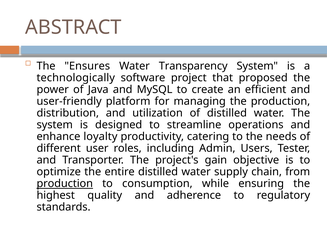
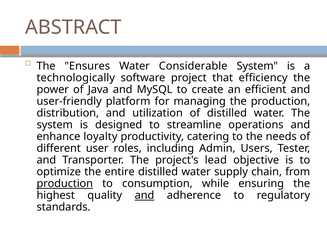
Transparency: Transparency -> Considerable (193, 66)
proposed: proposed -> efficiency (263, 78)
gain: gain -> lead (216, 160)
and underline: none -> present (144, 196)
